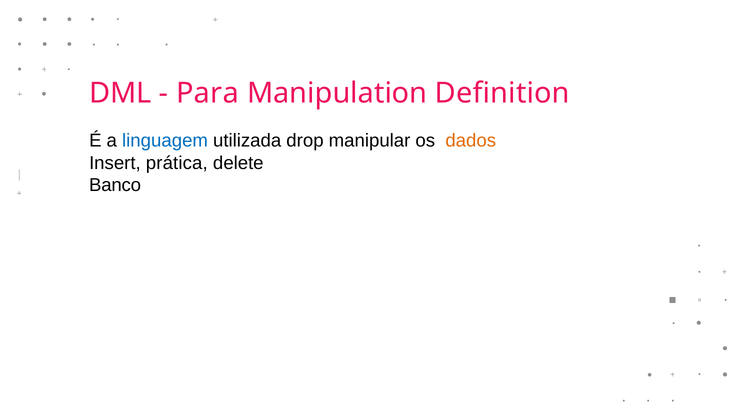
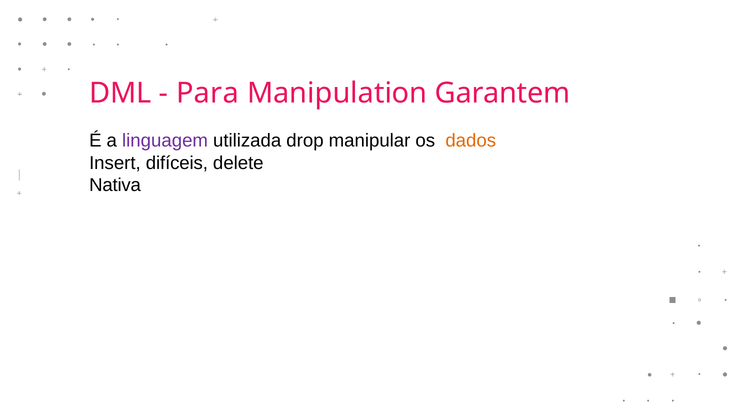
Definition: Definition -> Garantem (503, 93)
linguagem colour: blue -> purple (165, 141)
prática: prática -> difíceis (177, 163)
Banco: Banco -> Nativa (115, 185)
